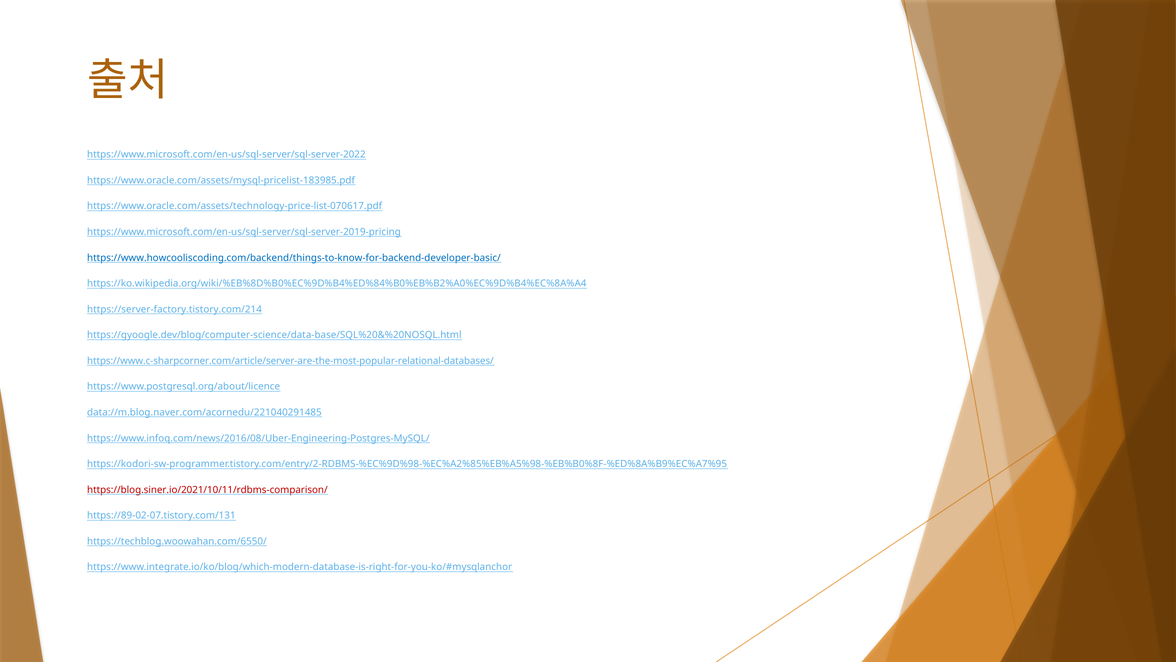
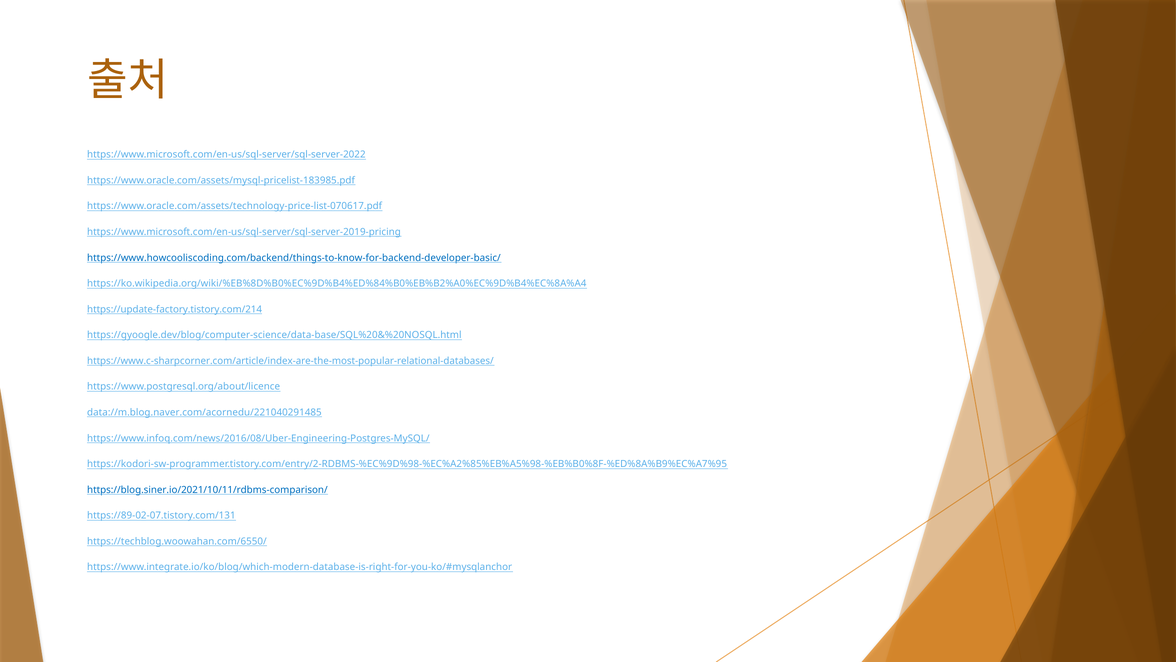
https://server-factory.tistory.com/214: https://server-factory.tistory.com/214 -> https://update-factory.tistory.com/214 (175, 309)
https://www.c-sharpcorner.com/article/server-are-the-most-popular-relational-databases/: https://www.c-sharpcorner.com/article/server-are-the-most-popular-relational-databases/ -> https://www.c-sharpcorner.com/article/index-are-the-most-popular-relational-databases/ (290, 361)
https://blog.siner.io/2021/10/11/rdbms-comparison/ colour: red -> blue (207, 490)
